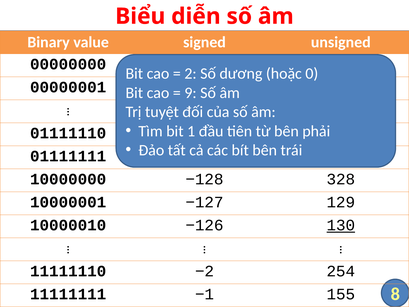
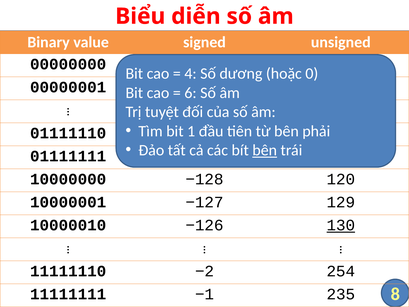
2: 2 -> 4 (191, 74)
9: 9 -> 6 (191, 93)
bên underline: none -> present (265, 150)
328: 328 -> 120 (341, 179)
155: 155 -> 235 (341, 294)
